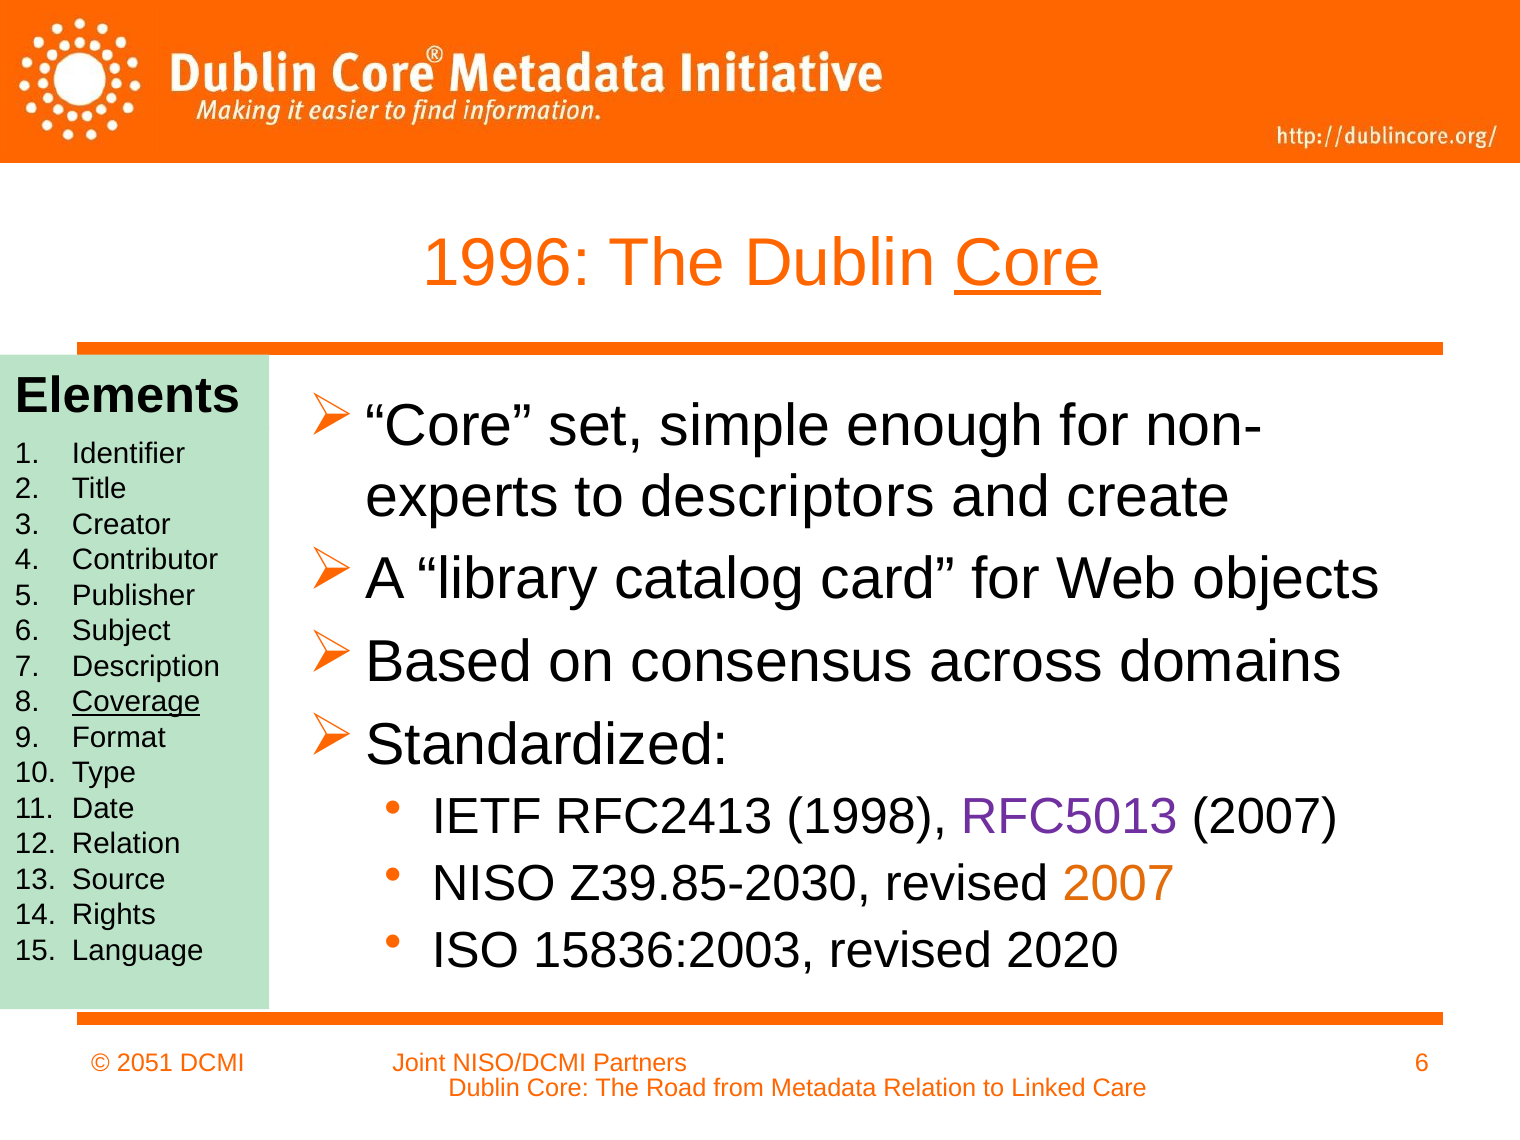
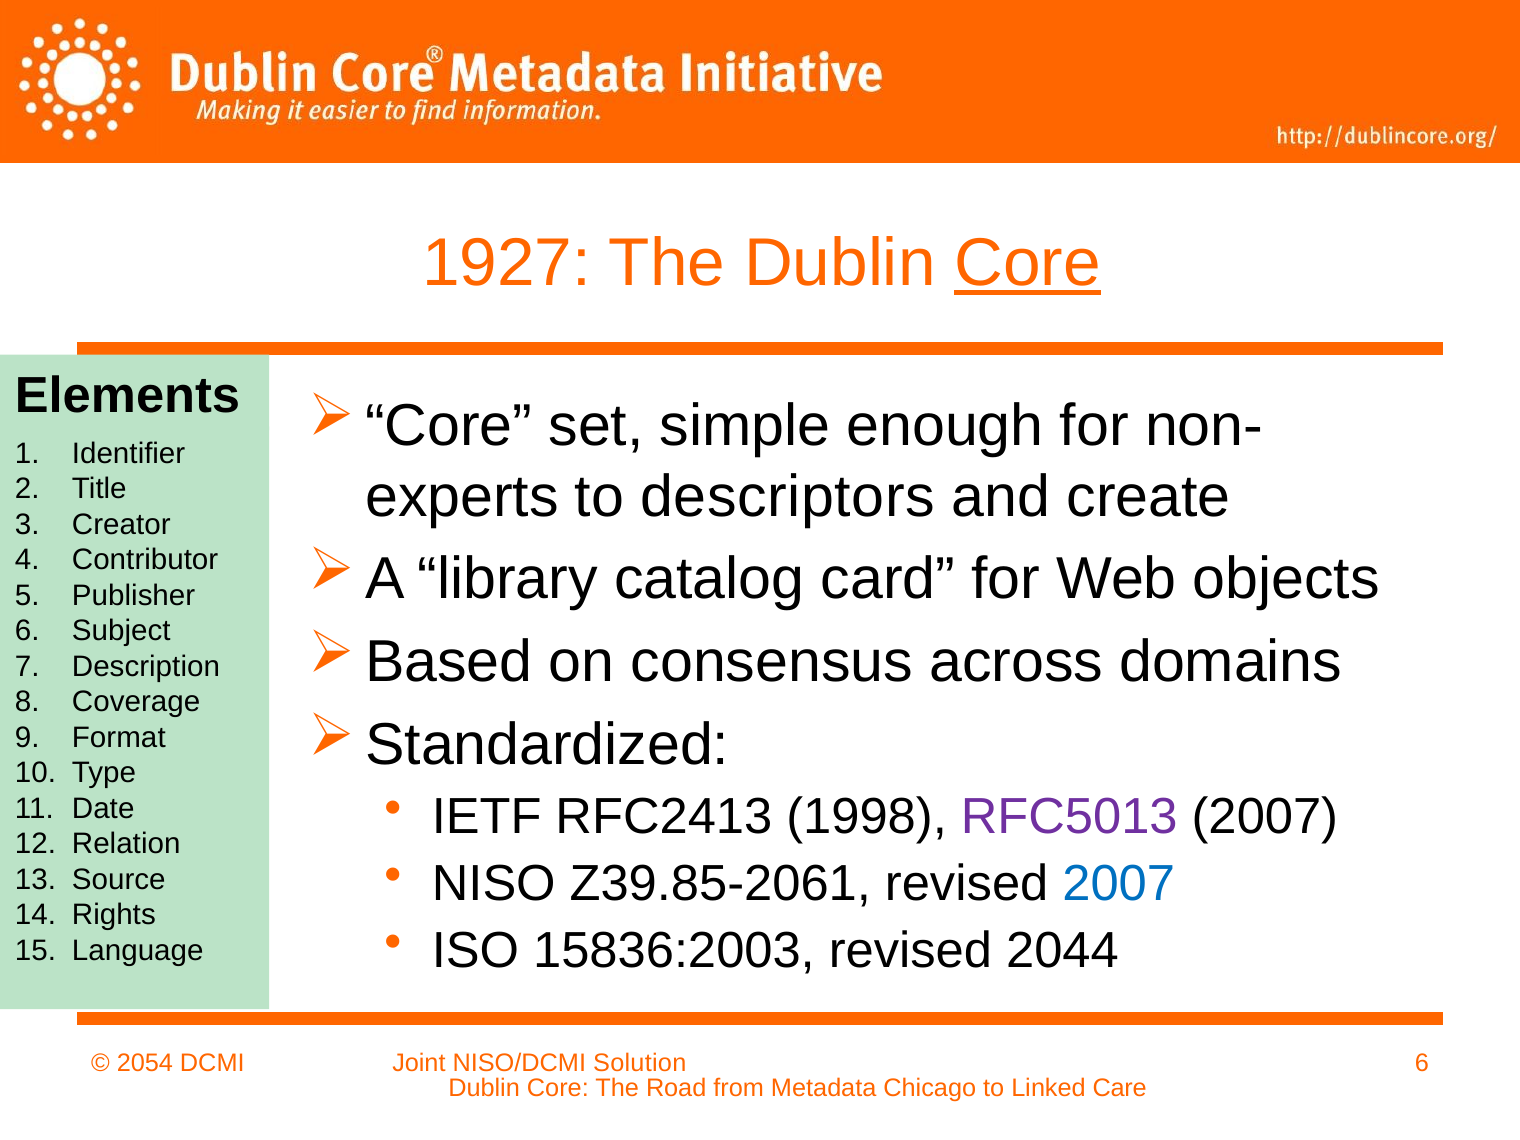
1996: 1996 -> 1927 (507, 263)
Coverage underline: present -> none (136, 702)
Z39.85-2030: Z39.85-2030 -> Z39.85-2061 (720, 884)
2007 colour: orange -> blue (1119, 884)
2020: 2020 -> 2044 (1062, 951)
2051: 2051 -> 2054 (145, 1063)
Partners: Partners -> Solution (640, 1063)
Metadata Relation: Relation -> Chicago (930, 1088)
